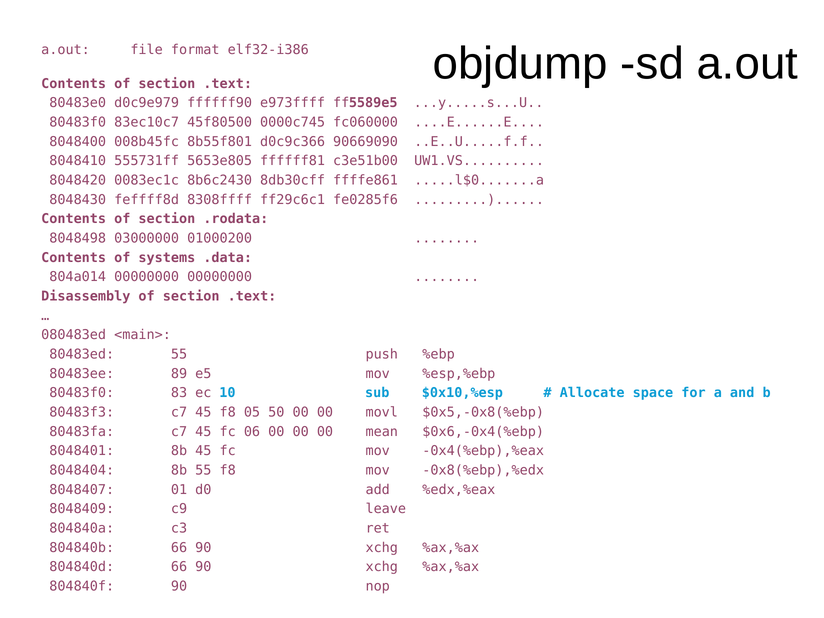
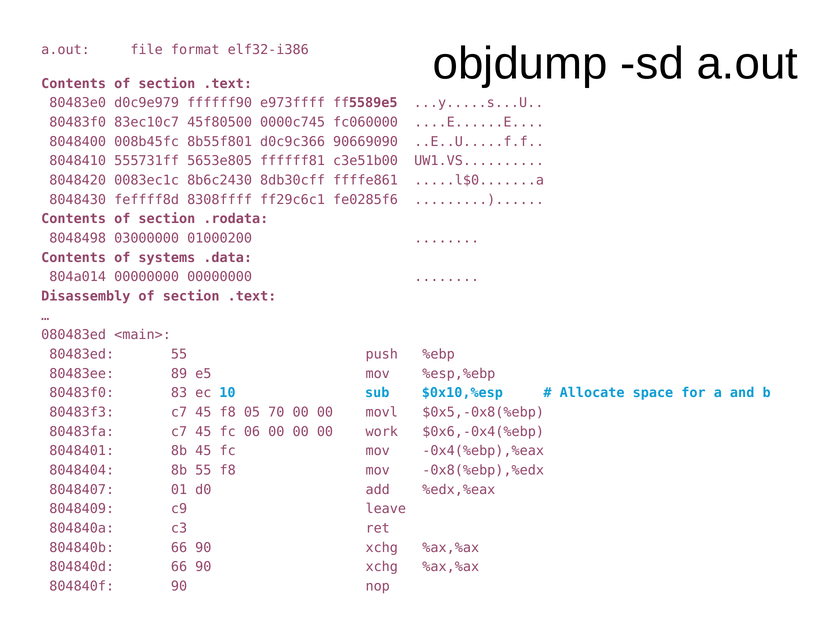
50: 50 -> 70 (276, 412)
mean: mean -> work (382, 432)
